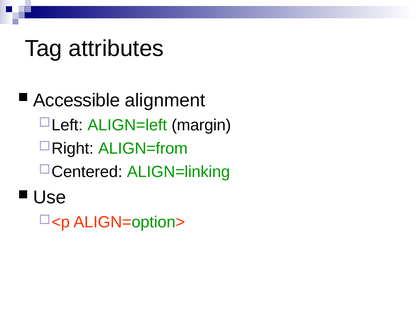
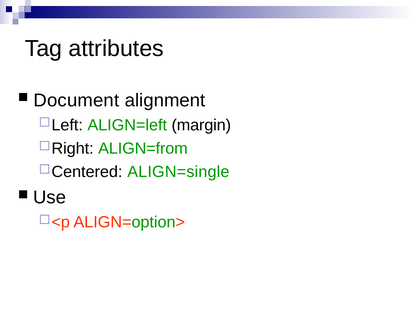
Accessible: Accessible -> Document (76, 101)
ALIGN=linking: ALIGN=linking -> ALIGN=single (178, 172)
